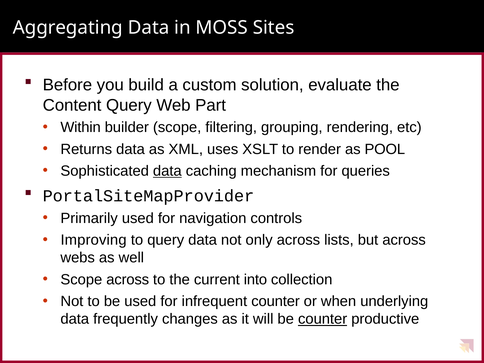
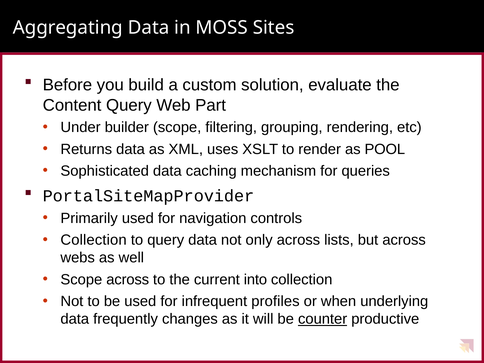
Within: Within -> Under (81, 127)
data underline: present -> none (167, 171)
Improving: Improving -> Collection (94, 240)
infrequent counter: counter -> profiles (275, 301)
